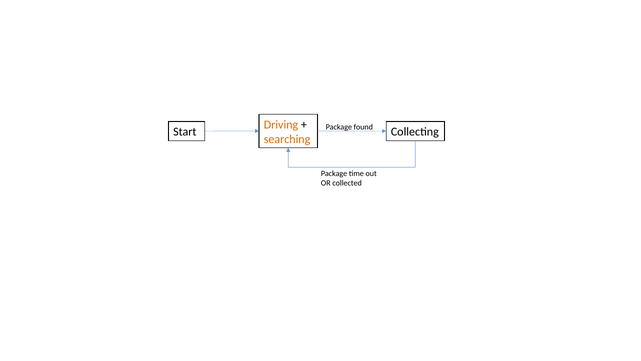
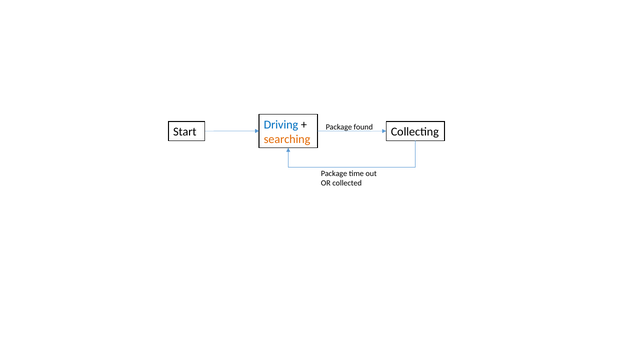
Driving colour: orange -> blue (281, 124)
